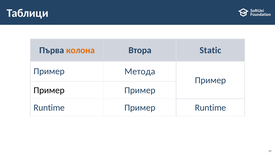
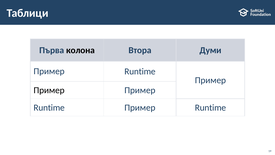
колона colour: orange -> black (80, 50)
Static: Static -> Думи (210, 50)
Метода: Метода -> Runtime (140, 71)
